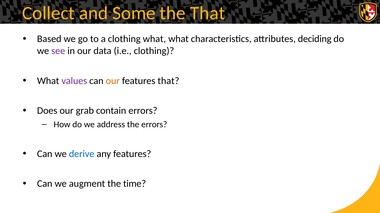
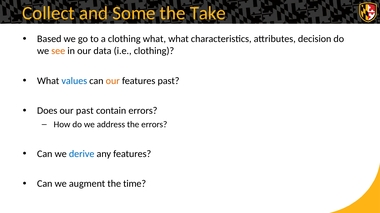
the That: That -> Take (208, 13)
deciding: deciding -> decision (315, 39)
see colour: purple -> orange (58, 51)
values colour: purple -> blue (74, 81)
features that: that -> past (169, 81)
our grab: grab -> past (85, 111)
